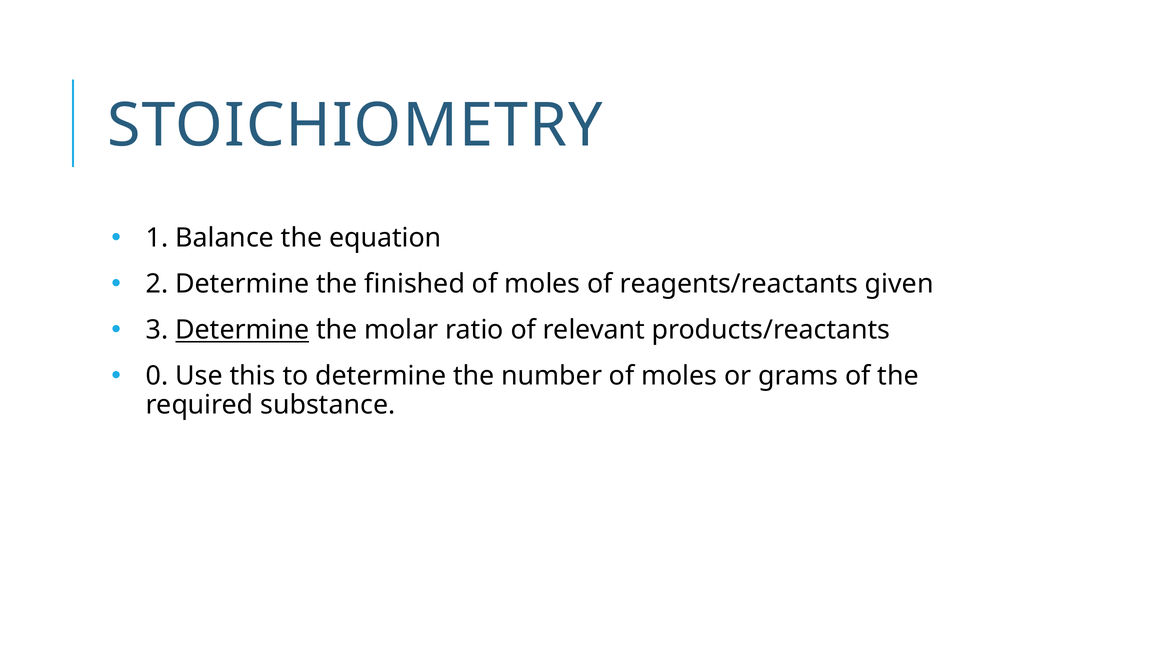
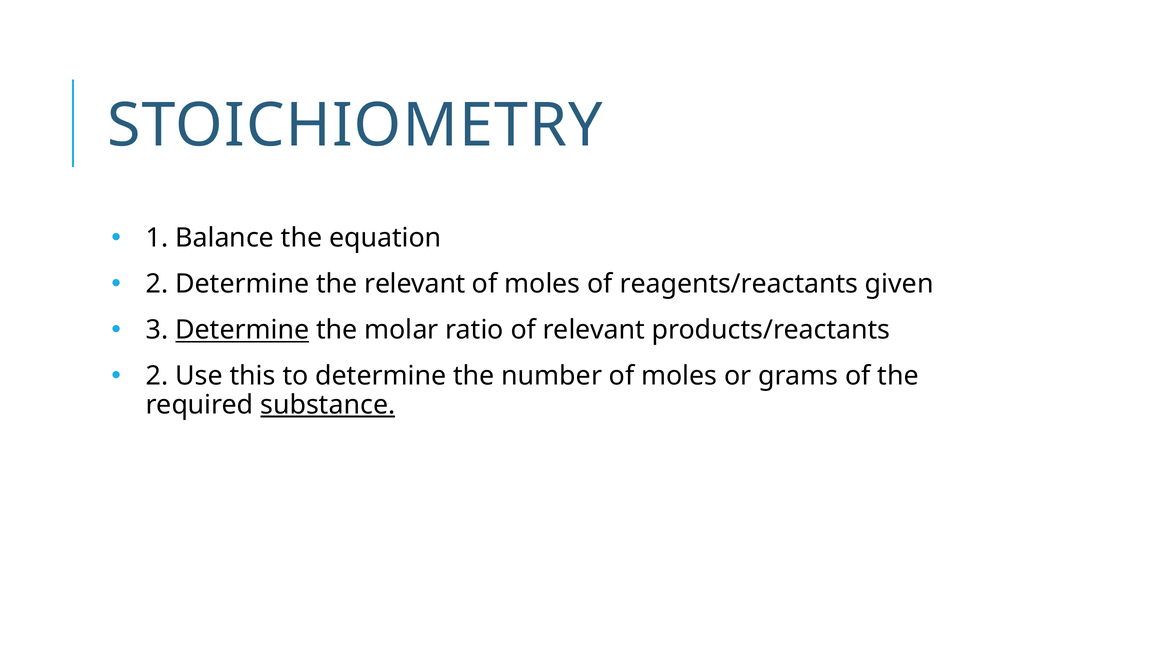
the finished: finished -> relevant (415, 284)
0: 0 -> 2 (157, 376)
substance underline: none -> present (328, 405)
